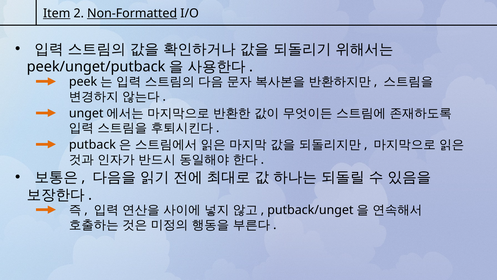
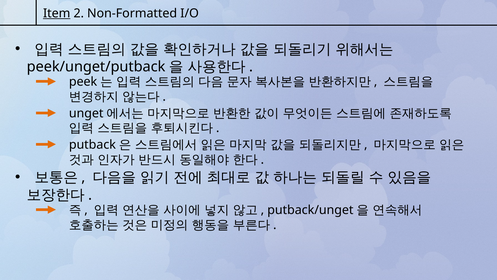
Non-Formatted underline: present -> none (132, 13)
